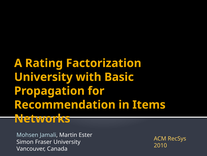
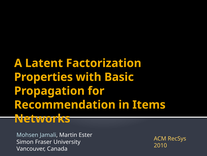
Rating: Rating -> Latent (44, 63)
University: University -> Properties (43, 77)
